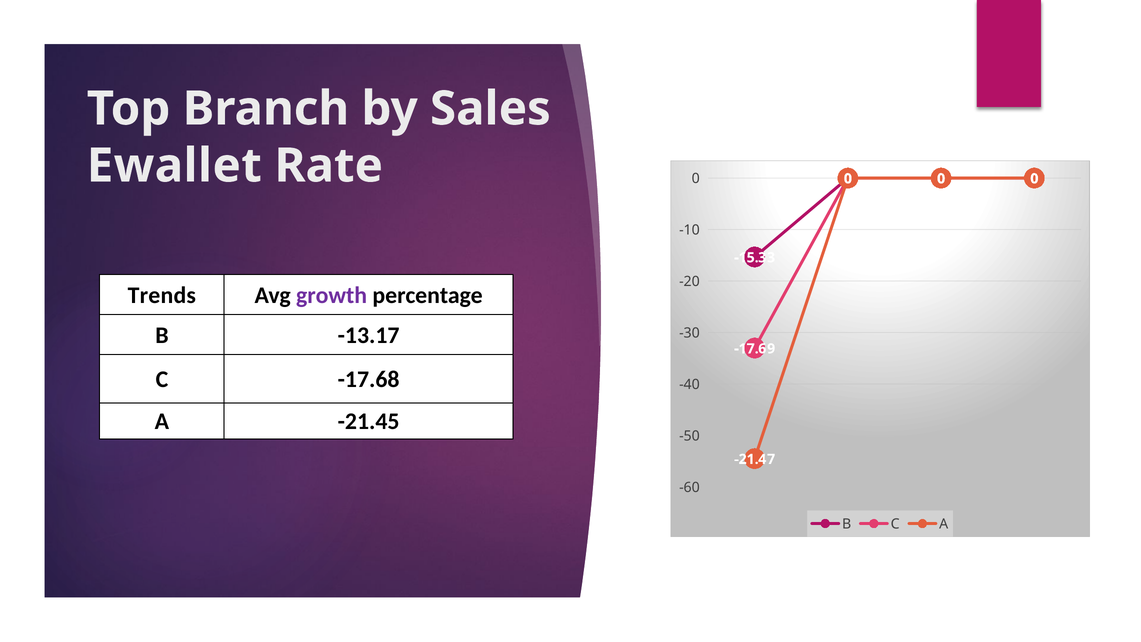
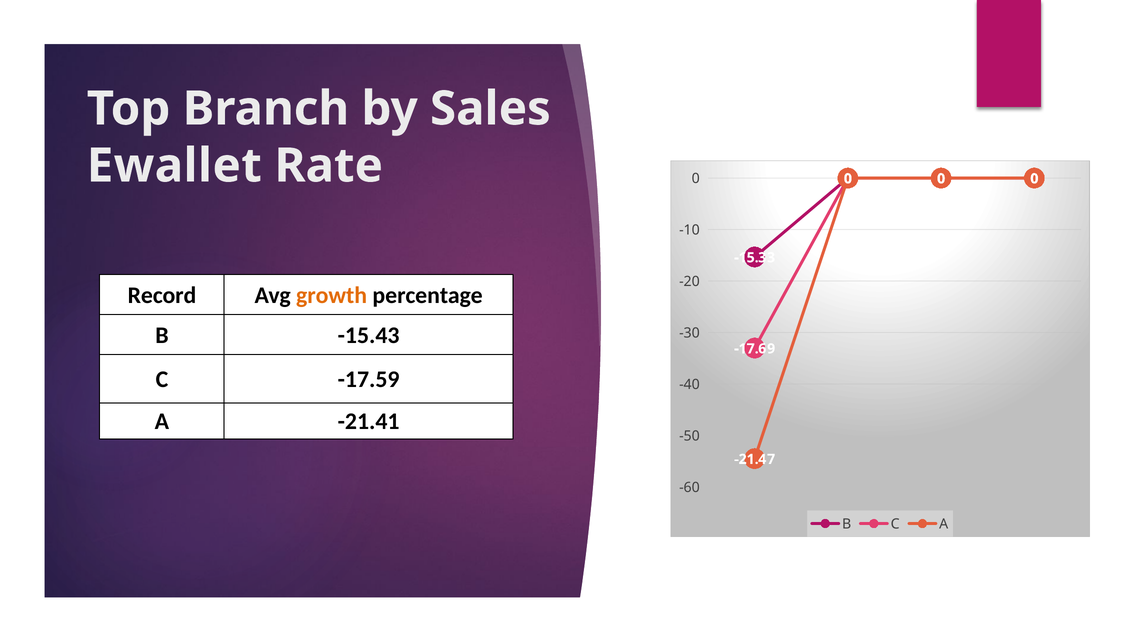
Trends: Trends -> Record (162, 295)
growth colour: purple -> orange (332, 295)
-13.17: -13.17 -> -15.43 (369, 335)
-17.68: -17.68 -> -17.59 (369, 379)
-21.45: -21.45 -> -21.41 (369, 421)
